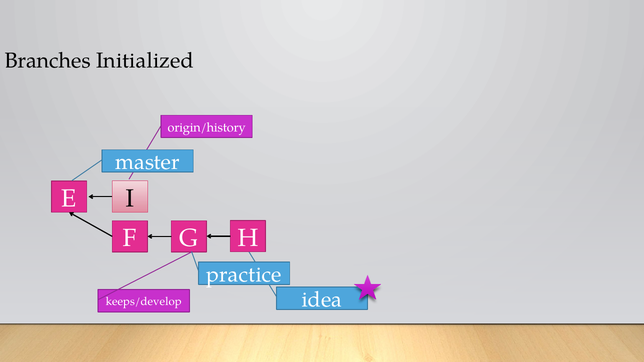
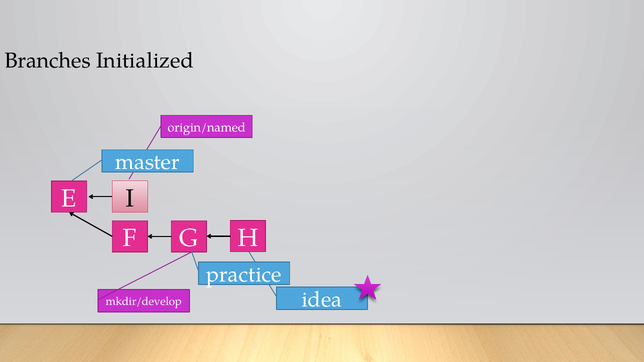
origin/history: origin/history -> origin/named (207, 127)
keeps/develop: keeps/develop -> mkdir/develop (144, 302)
